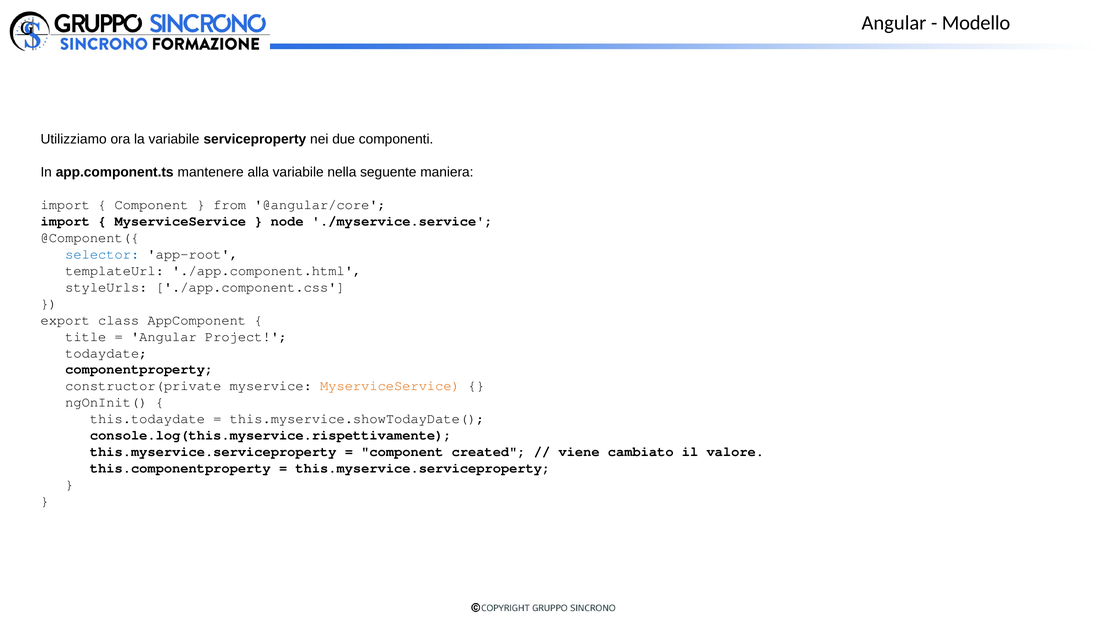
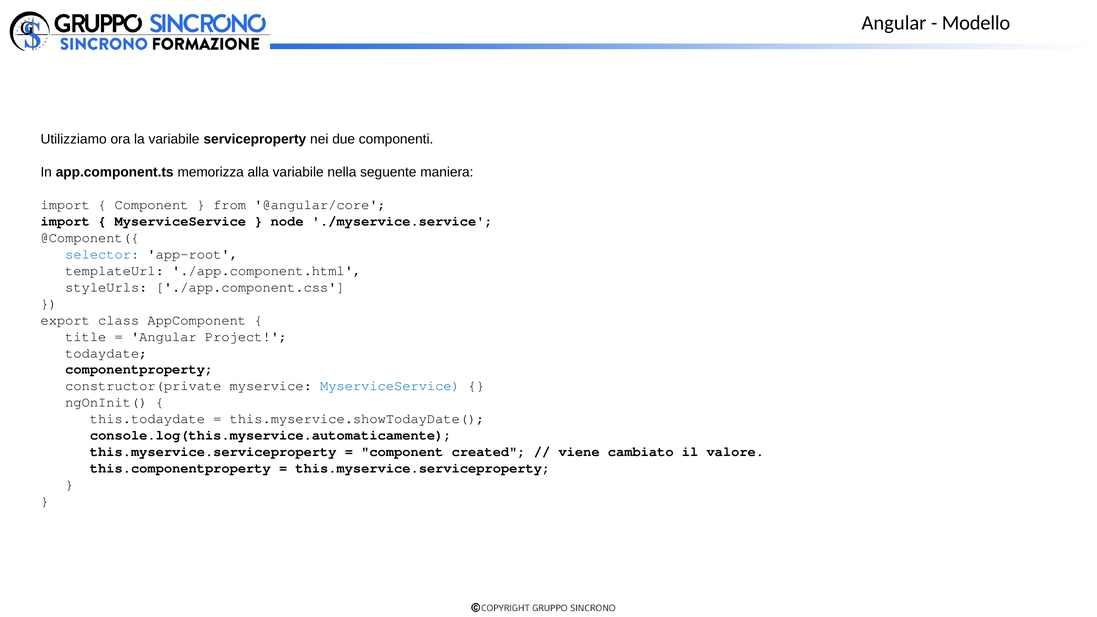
mantenere: mantenere -> memorizza (211, 172)
MyserviceService colour: orange -> blue (390, 386)
console.log(this.myservice.rispettivamente: console.log(this.myservice.rispettivamente -> console.log(this.myservice.automaticamente (271, 435)
